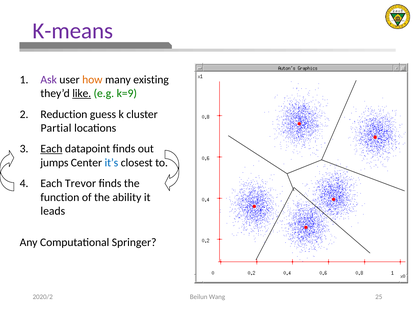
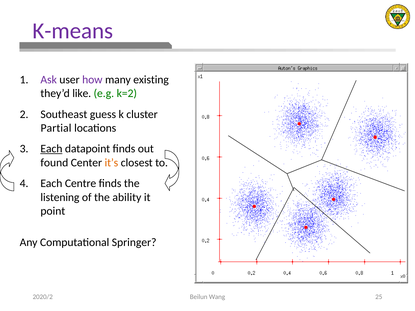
how colour: orange -> purple (92, 80)
like underline: present -> none (82, 94)
k=9: k=9 -> k=2 (127, 94)
Reduction: Reduction -> Southeast (64, 114)
jumps: jumps -> found (54, 163)
it’s colour: blue -> orange (111, 163)
Trevor: Trevor -> Centre (81, 184)
function: function -> listening (60, 197)
leads: leads -> point (53, 211)
